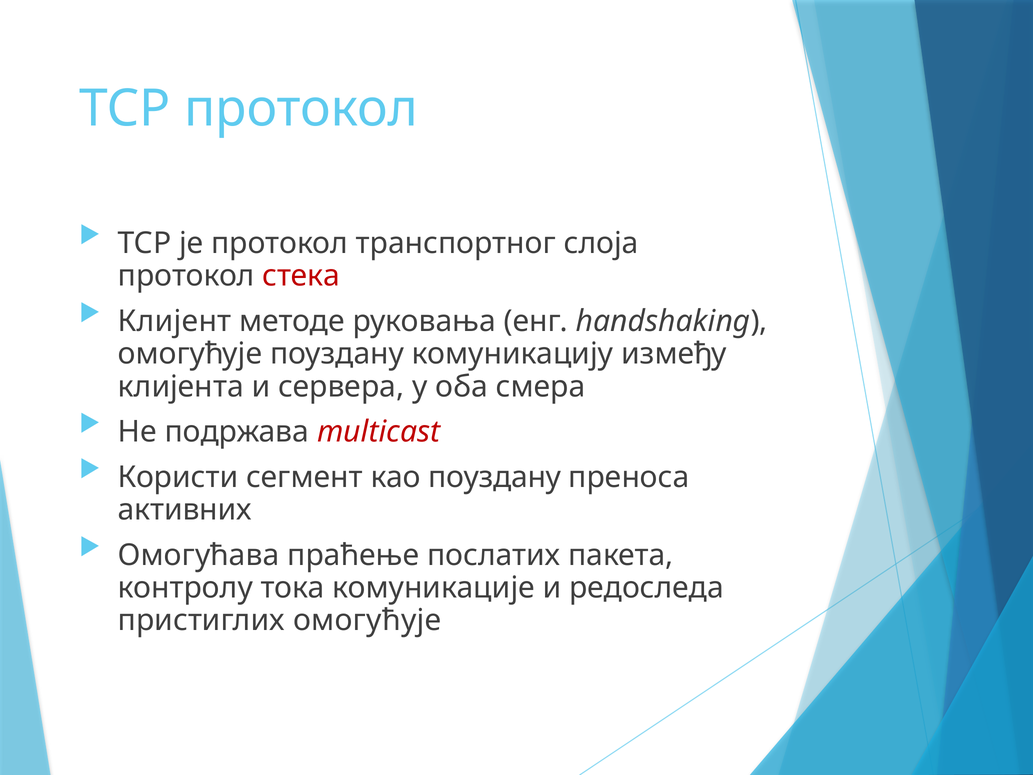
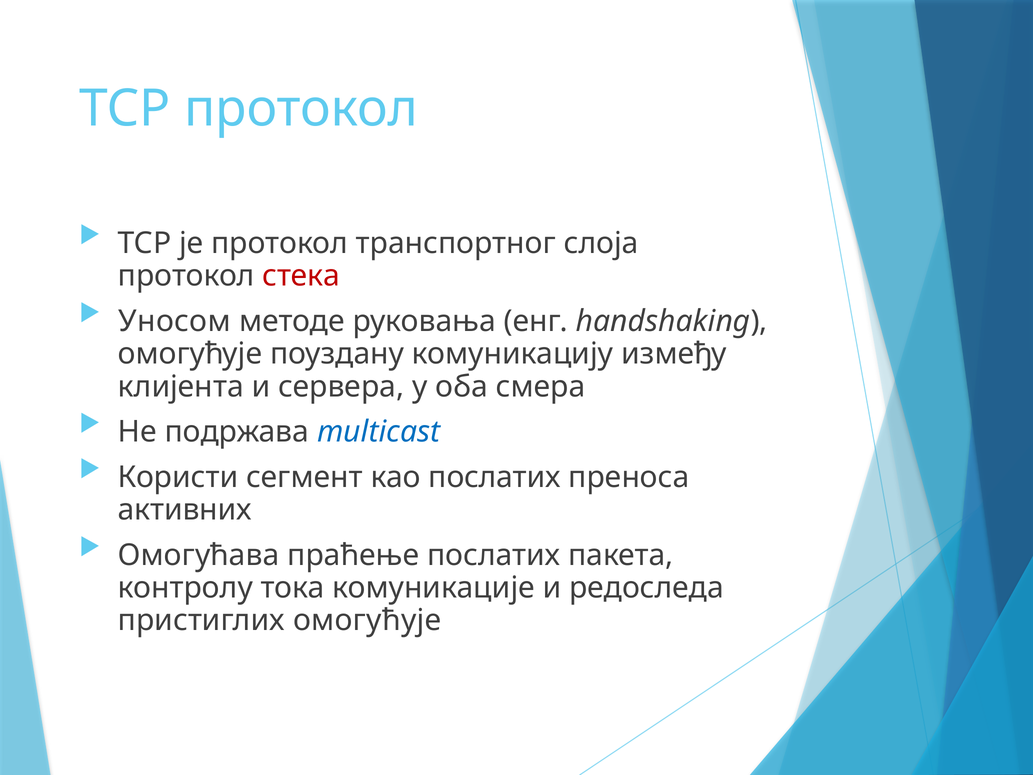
Клијент: Клијент -> Уносом (175, 321)
multicast colour: red -> blue (379, 432)
као поуздану: поуздану -> послатих (495, 477)
